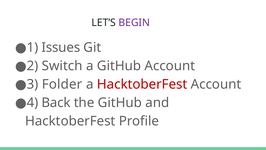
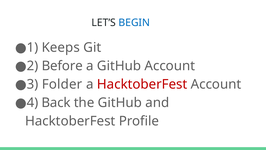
BEGIN colour: purple -> blue (134, 23)
Issues: Issues -> Keeps (61, 47)
Switch: Switch -> Before (62, 66)
